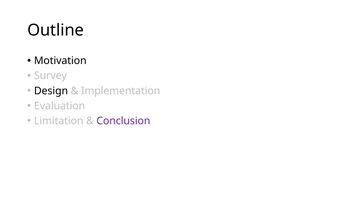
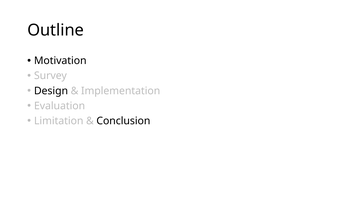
Conclusion colour: purple -> black (123, 121)
